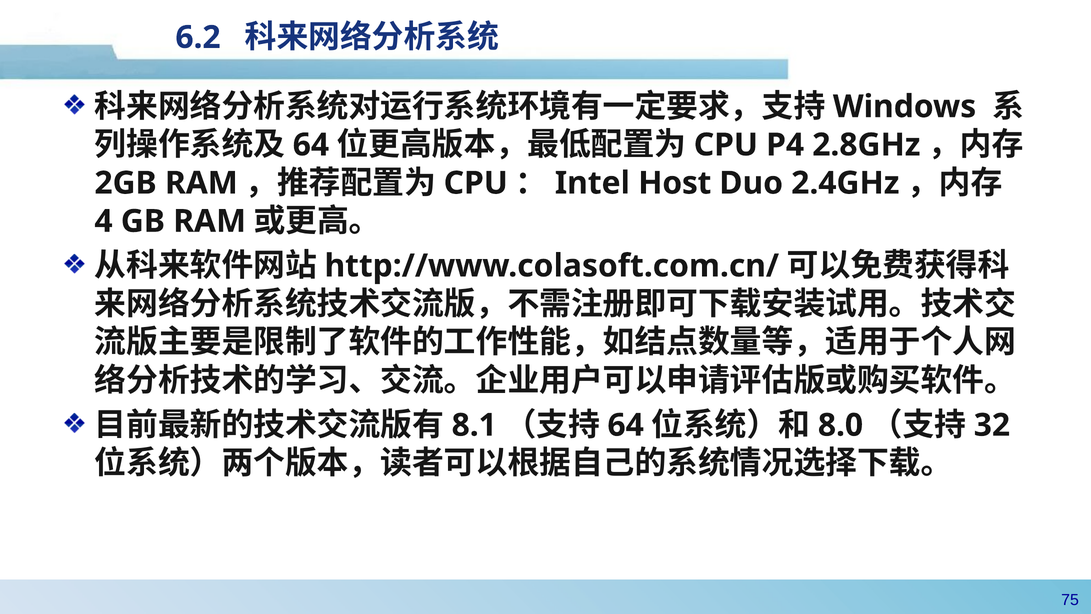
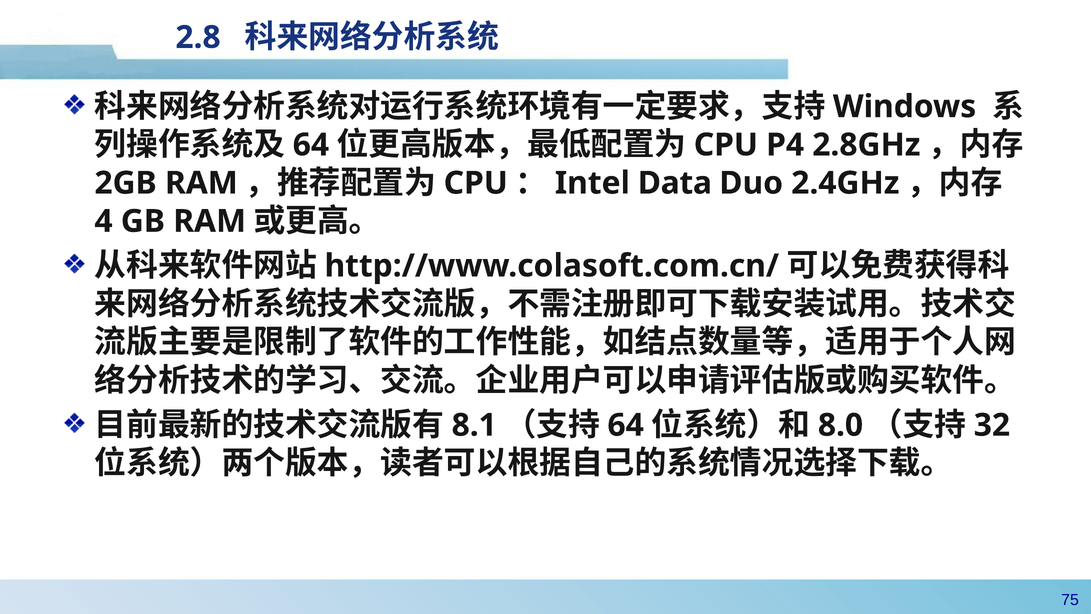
6.2: 6.2 -> 2.8 (198, 37)
Host: Host -> Data (675, 183)
